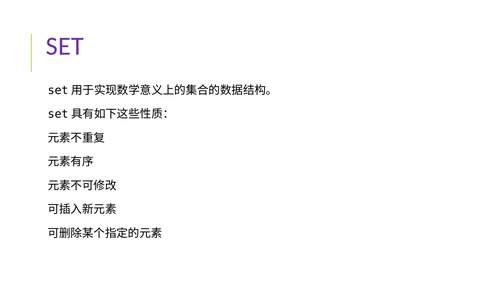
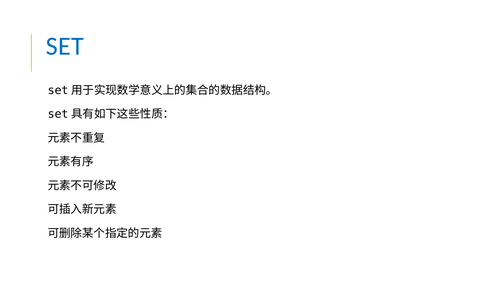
SET colour: purple -> blue (65, 46)
